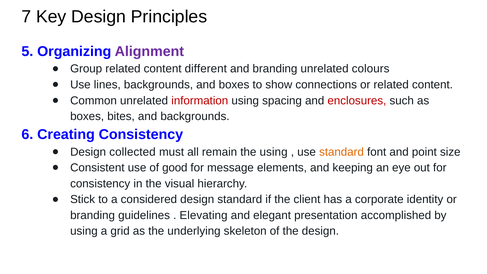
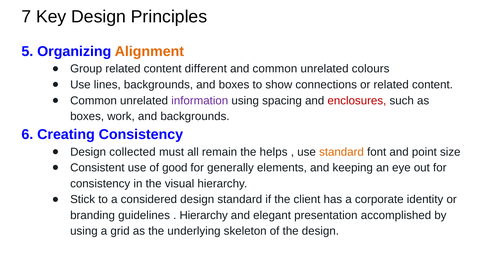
Alignment colour: purple -> orange (149, 52)
and branding: branding -> common (275, 69)
information colour: red -> purple (200, 101)
bites: bites -> work (121, 116)
the using: using -> helps (274, 152)
message: message -> generally (230, 168)
Elevating: Elevating -> Hierarchy (204, 215)
